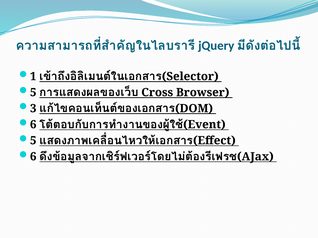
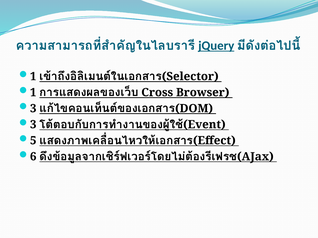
jQuery underline: none -> present (216, 46)
5: 5 -> 1 (33, 93)
6: 6 -> 3 (33, 125)
